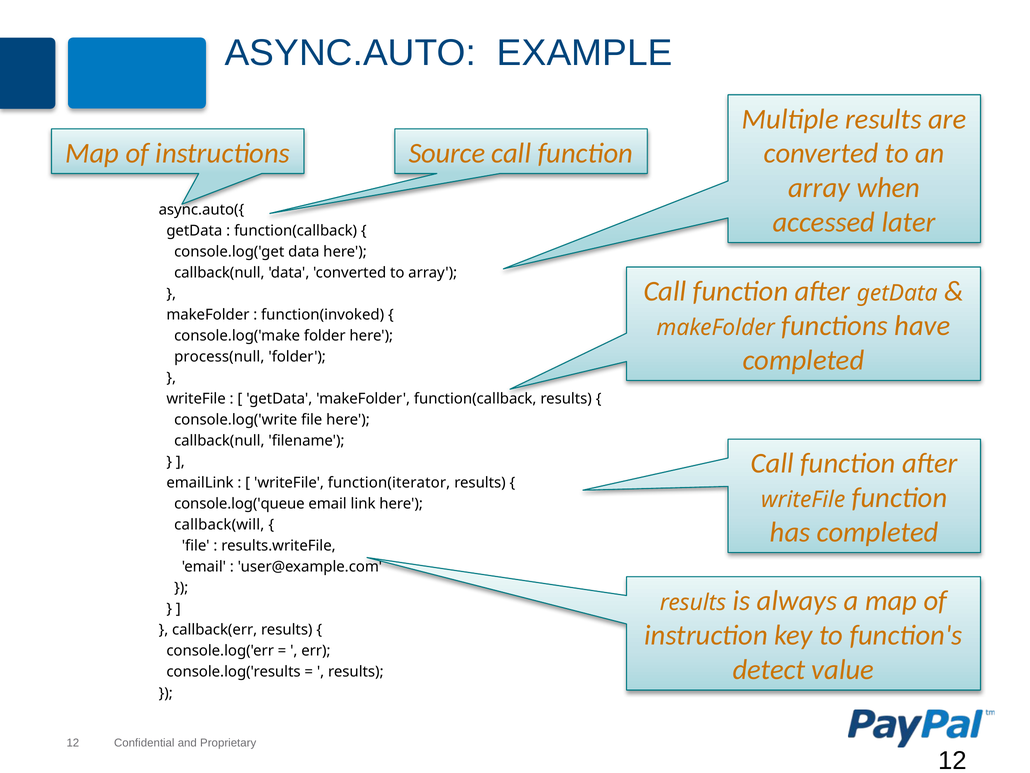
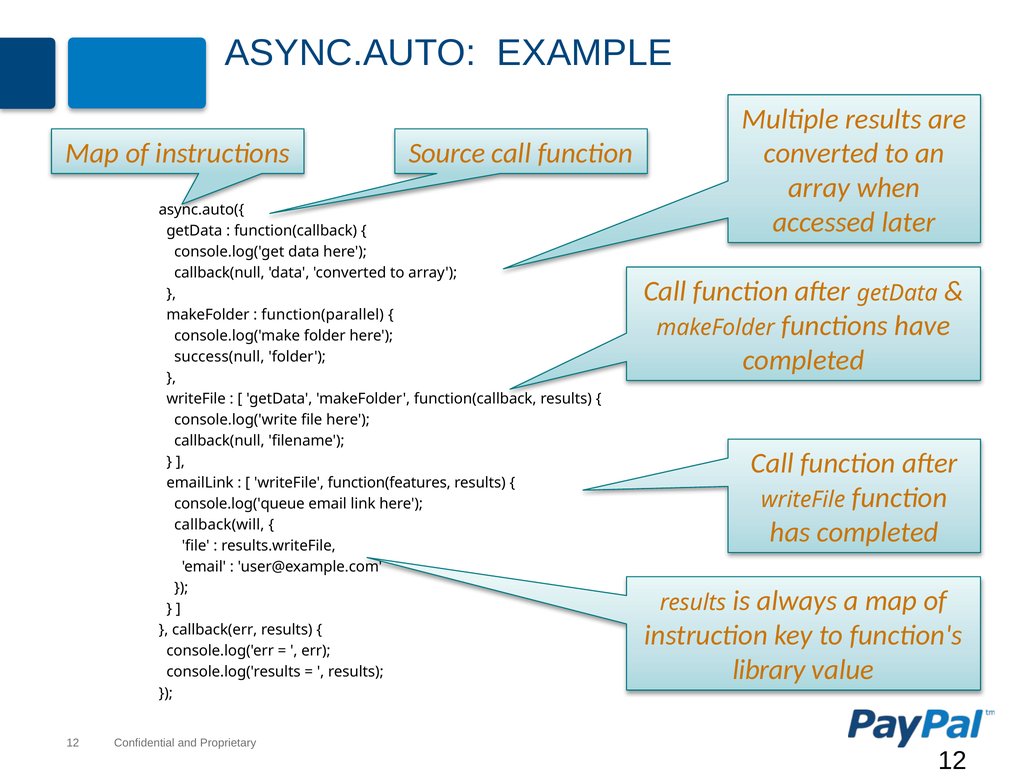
function(invoked: function(invoked -> function(parallel (323, 315)
process(null: process(null -> success(null (219, 357)
function(iterator: function(iterator -> function(features (389, 483)
detect: detect -> library (769, 669)
